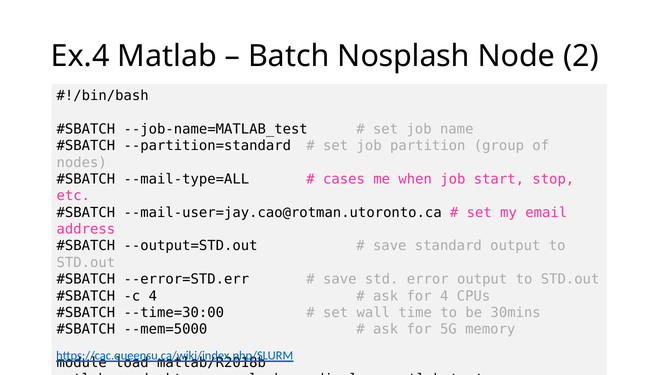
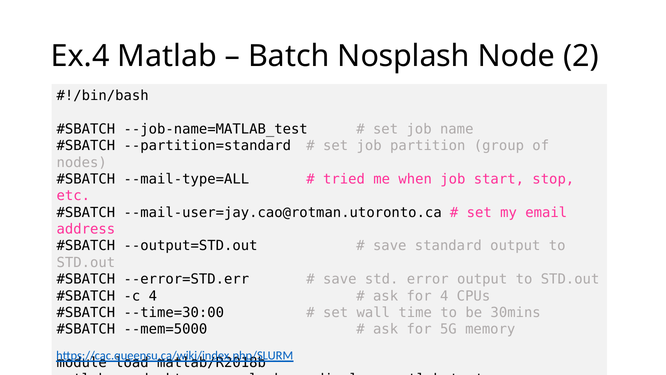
cases: cases -> tried (344, 179)
